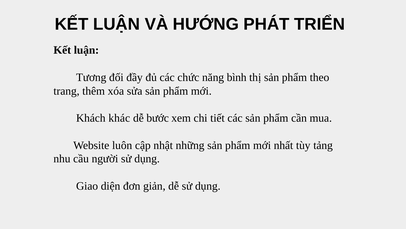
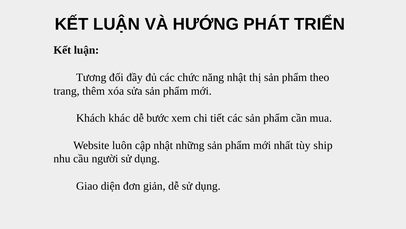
năng bình: bình -> nhật (237, 77)
tảng: tảng -> ship (323, 145)
